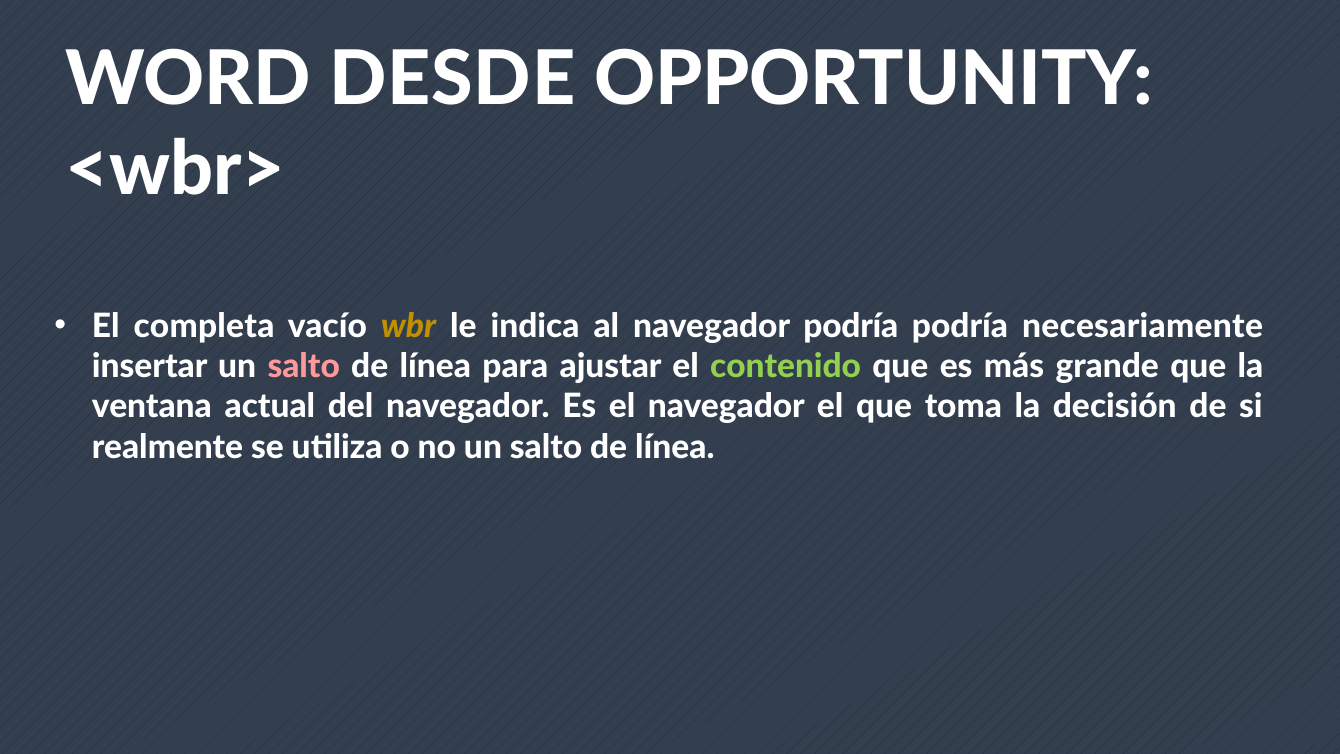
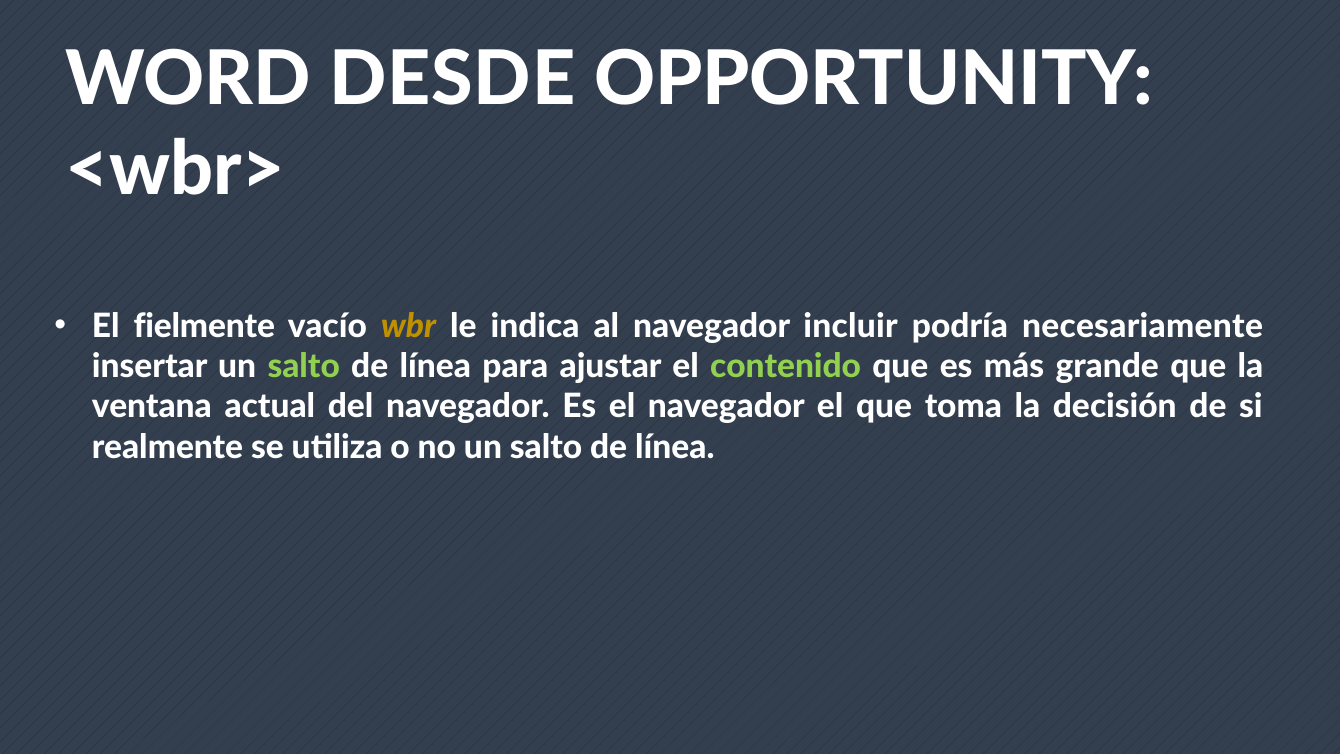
completa: completa -> fielmente (204, 326)
navegador podría: podría -> incluir (851, 326)
salto colour: pink -> light green (304, 367)
